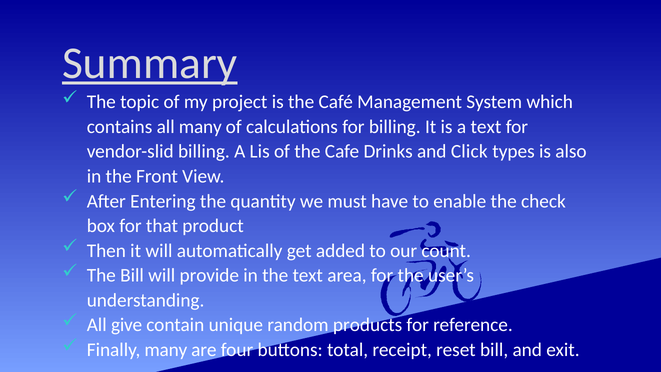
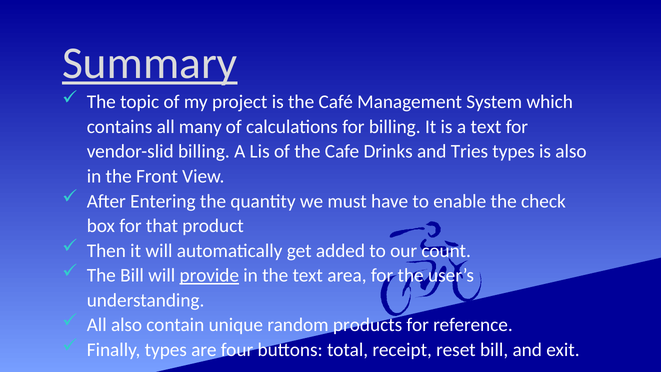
Click: Click -> Tries (469, 152)
provide underline: none -> present (209, 275)
All give: give -> also (127, 325)
Finally many: many -> types (166, 350)
